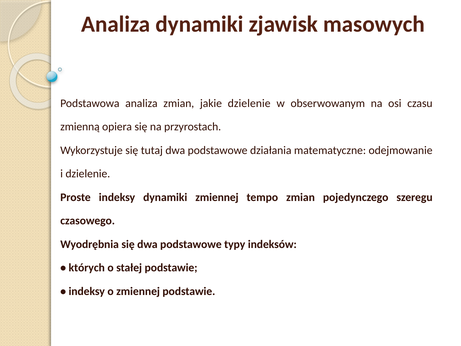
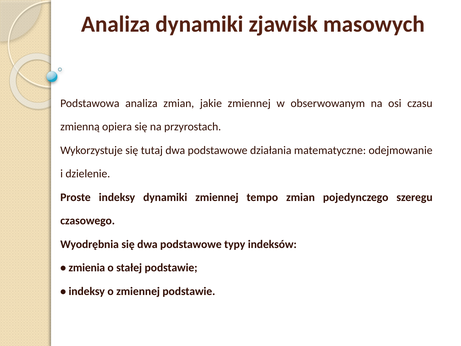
jakie dzielenie: dzielenie -> zmiennej (249, 103)
których: których -> zmienia (87, 268)
